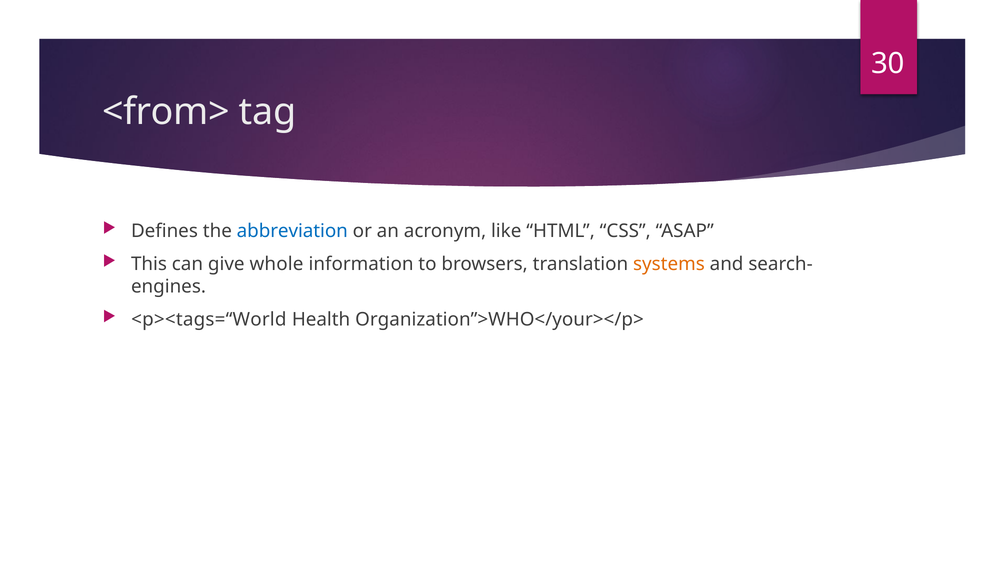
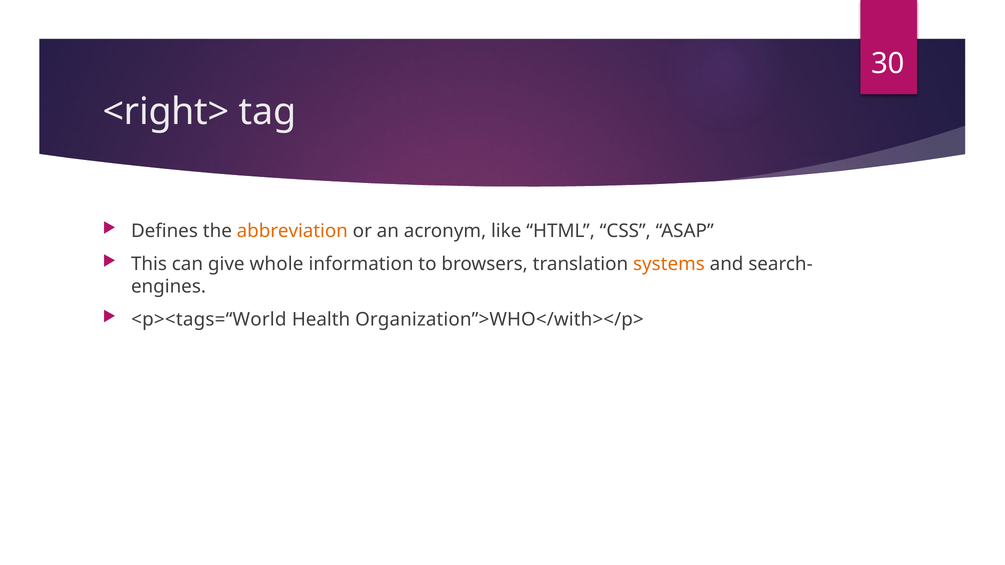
<from>: <from> -> <right> (166, 112)
abbreviation colour: blue -> orange (292, 231)
Organization”>WHO</your></p>: Organization”>WHO</your></p> -> Organization”>WHO</with></p> (499, 320)
